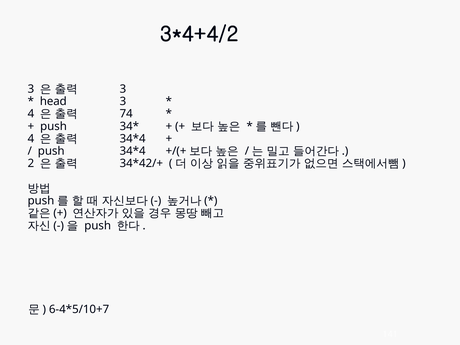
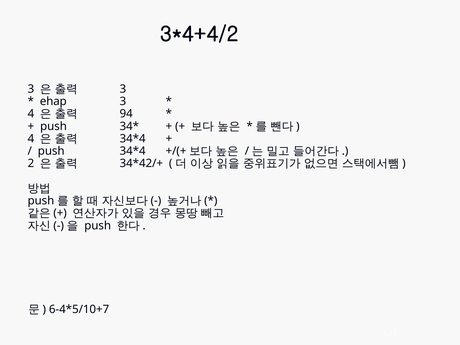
head: head -> ehap (53, 101)
74: 74 -> 94 (126, 114)
